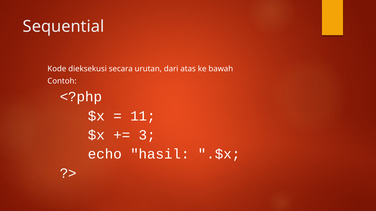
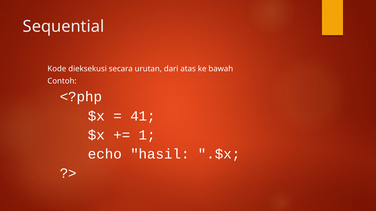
11: 11 -> 41 (143, 116)
3: 3 -> 1 (147, 135)
